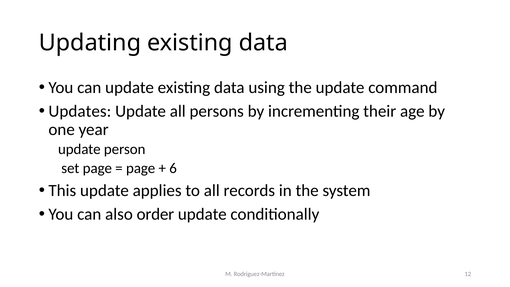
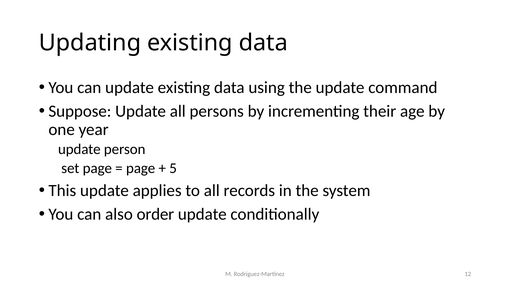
Updates: Updates -> Suppose (80, 111)
6: 6 -> 5 (173, 168)
